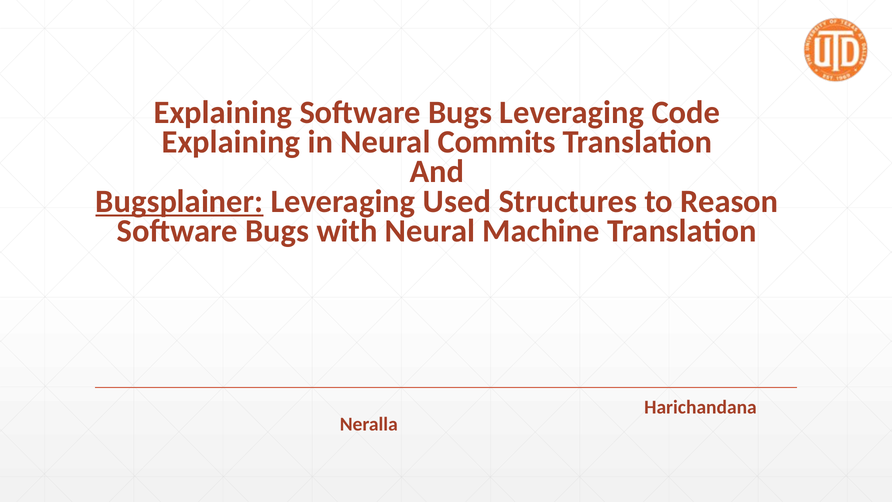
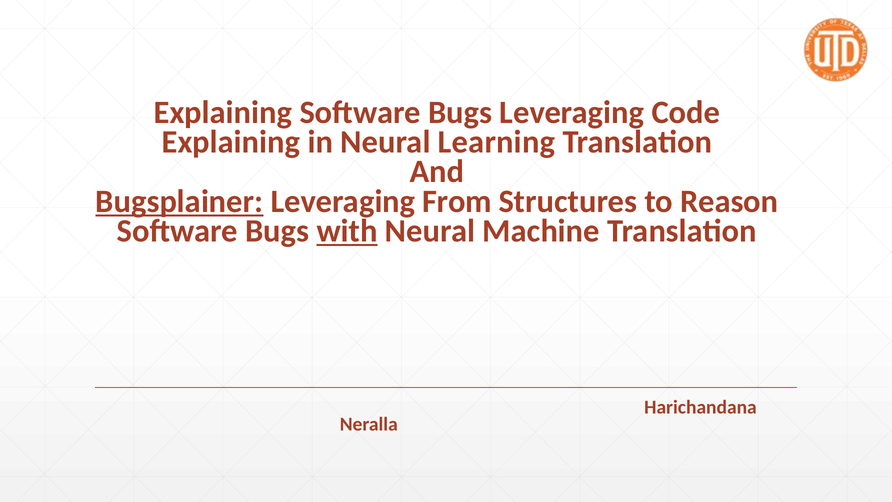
Commits: Commits -> Learning (496, 142)
Used: Used -> From (457, 201)
with underline: none -> present (347, 231)
